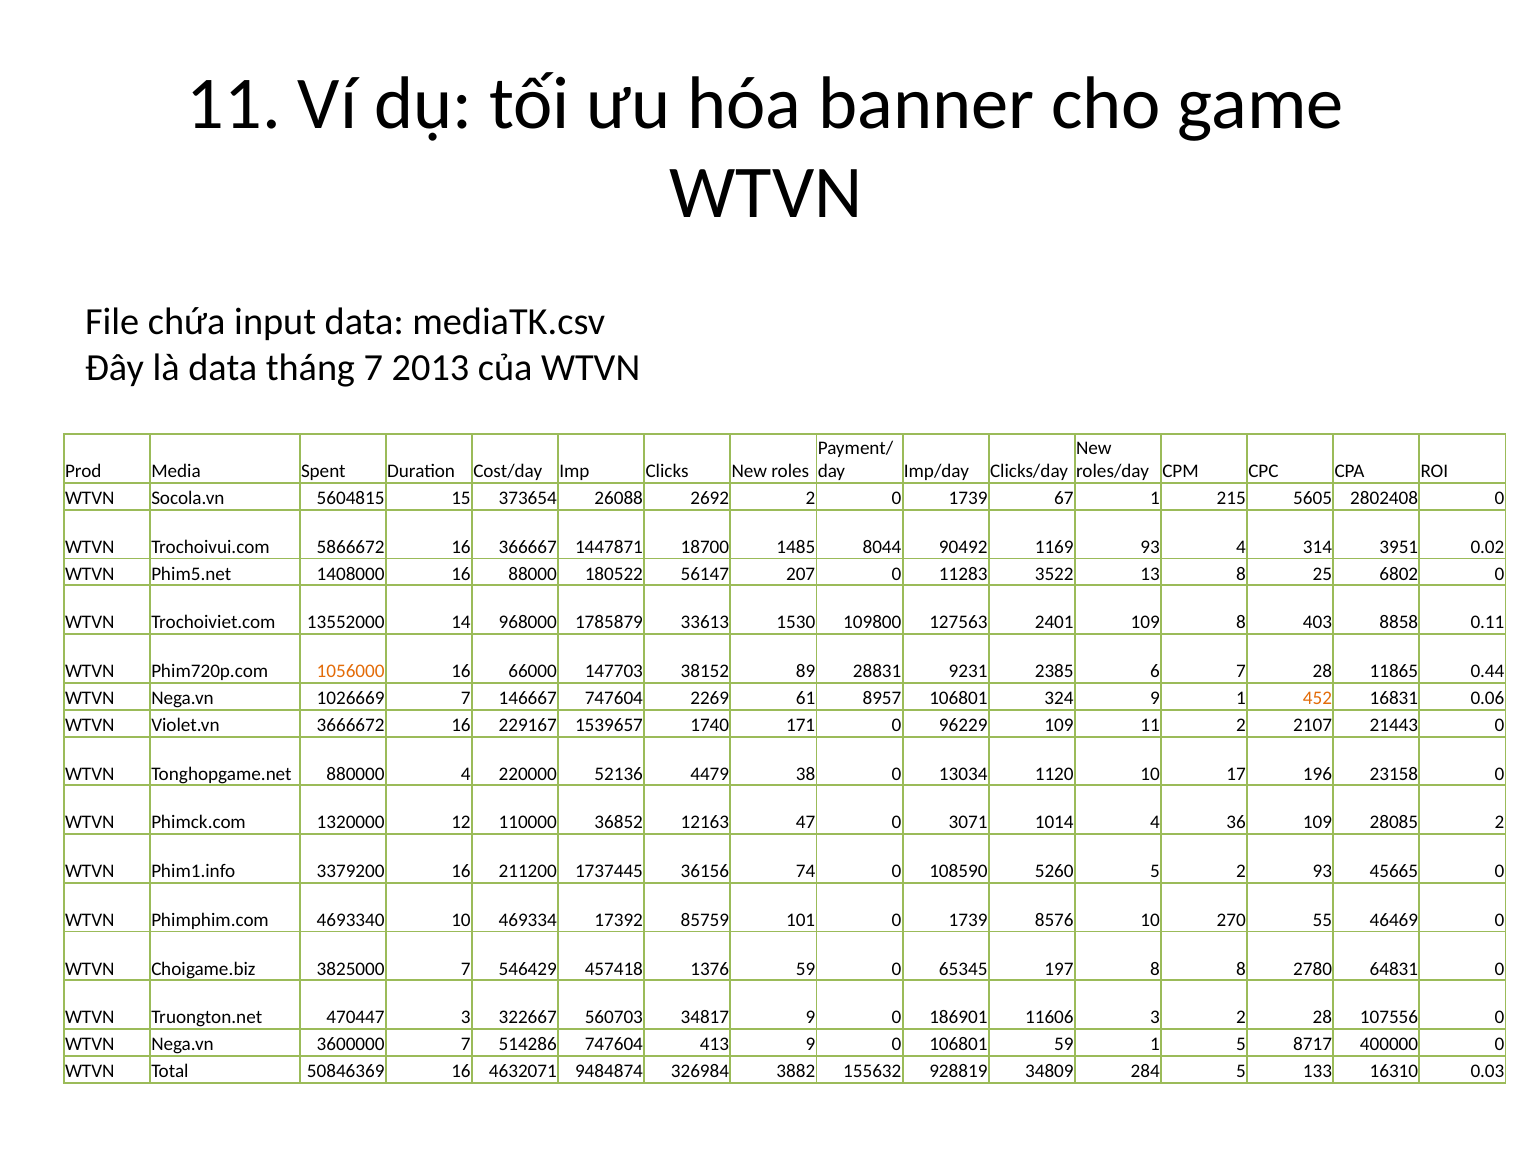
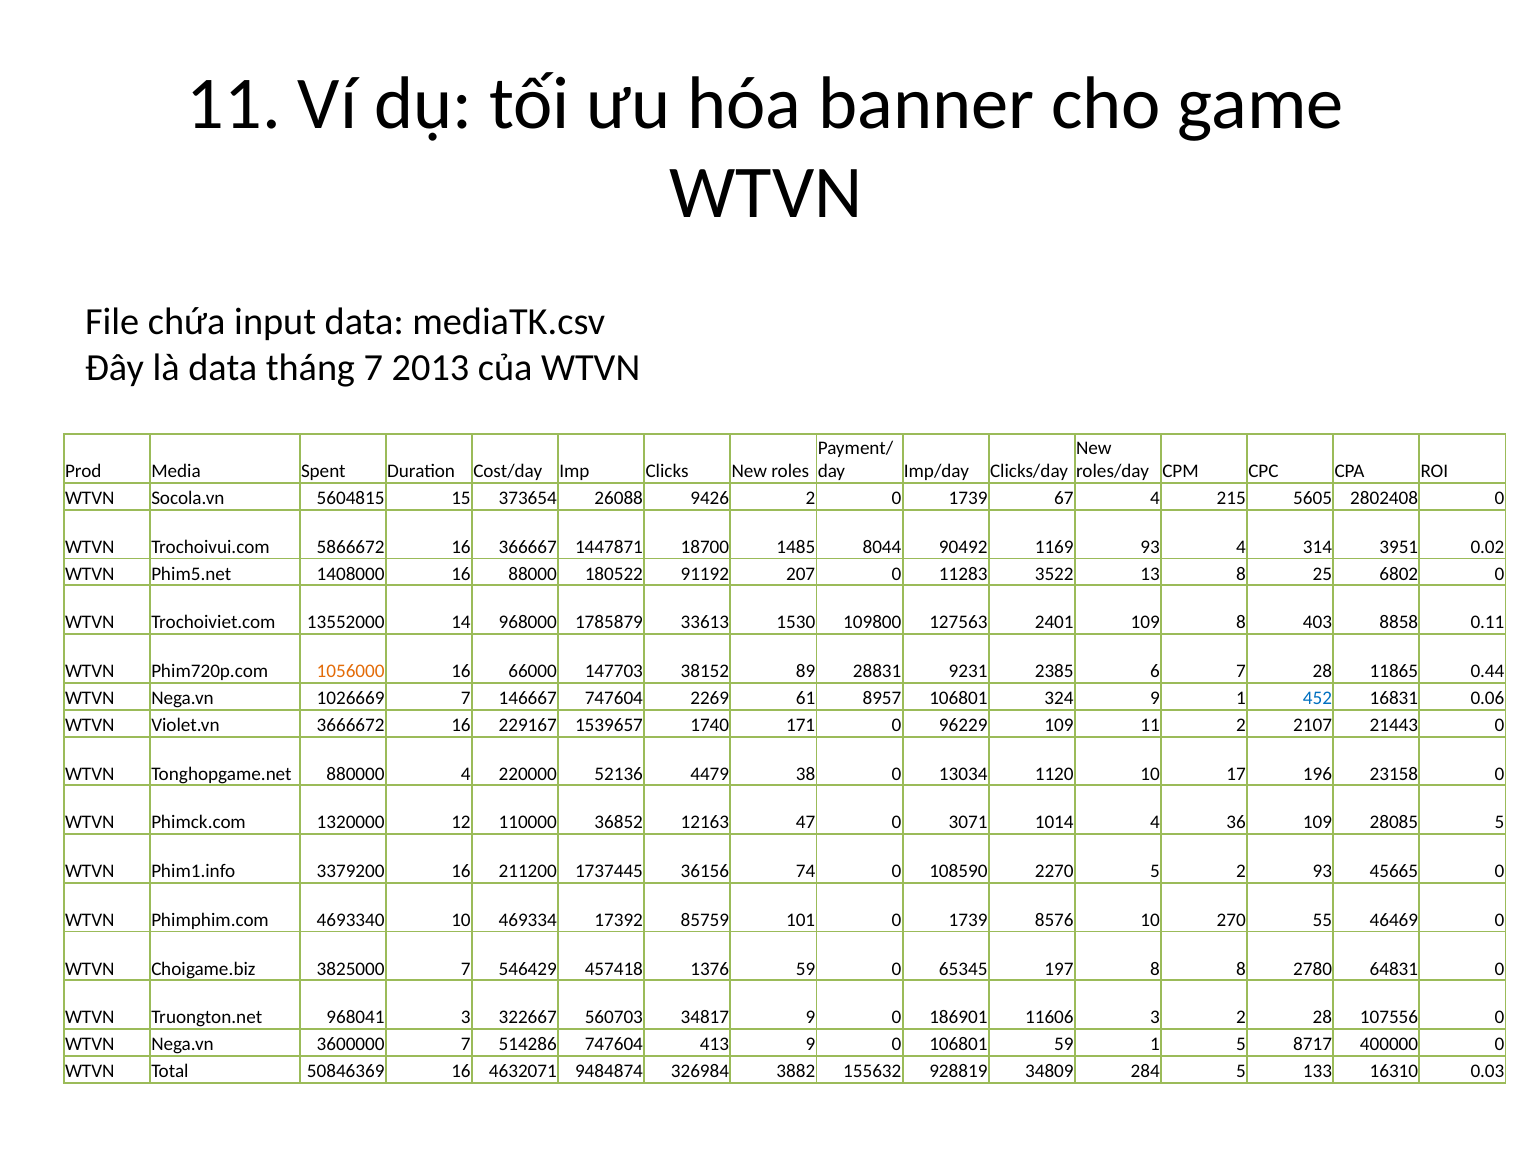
2692: 2692 -> 9426 (710, 498)
67 1: 1 -> 4 (1155, 498)
56147: 56147 -> 91192 (705, 574)
452 colour: orange -> blue (1317, 698)
28085 2: 2 -> 5 (1499, 823)
5260: 5260 -> 2270 (1054, 871)
470447: 470447 -> 968041 (355, 1018)
